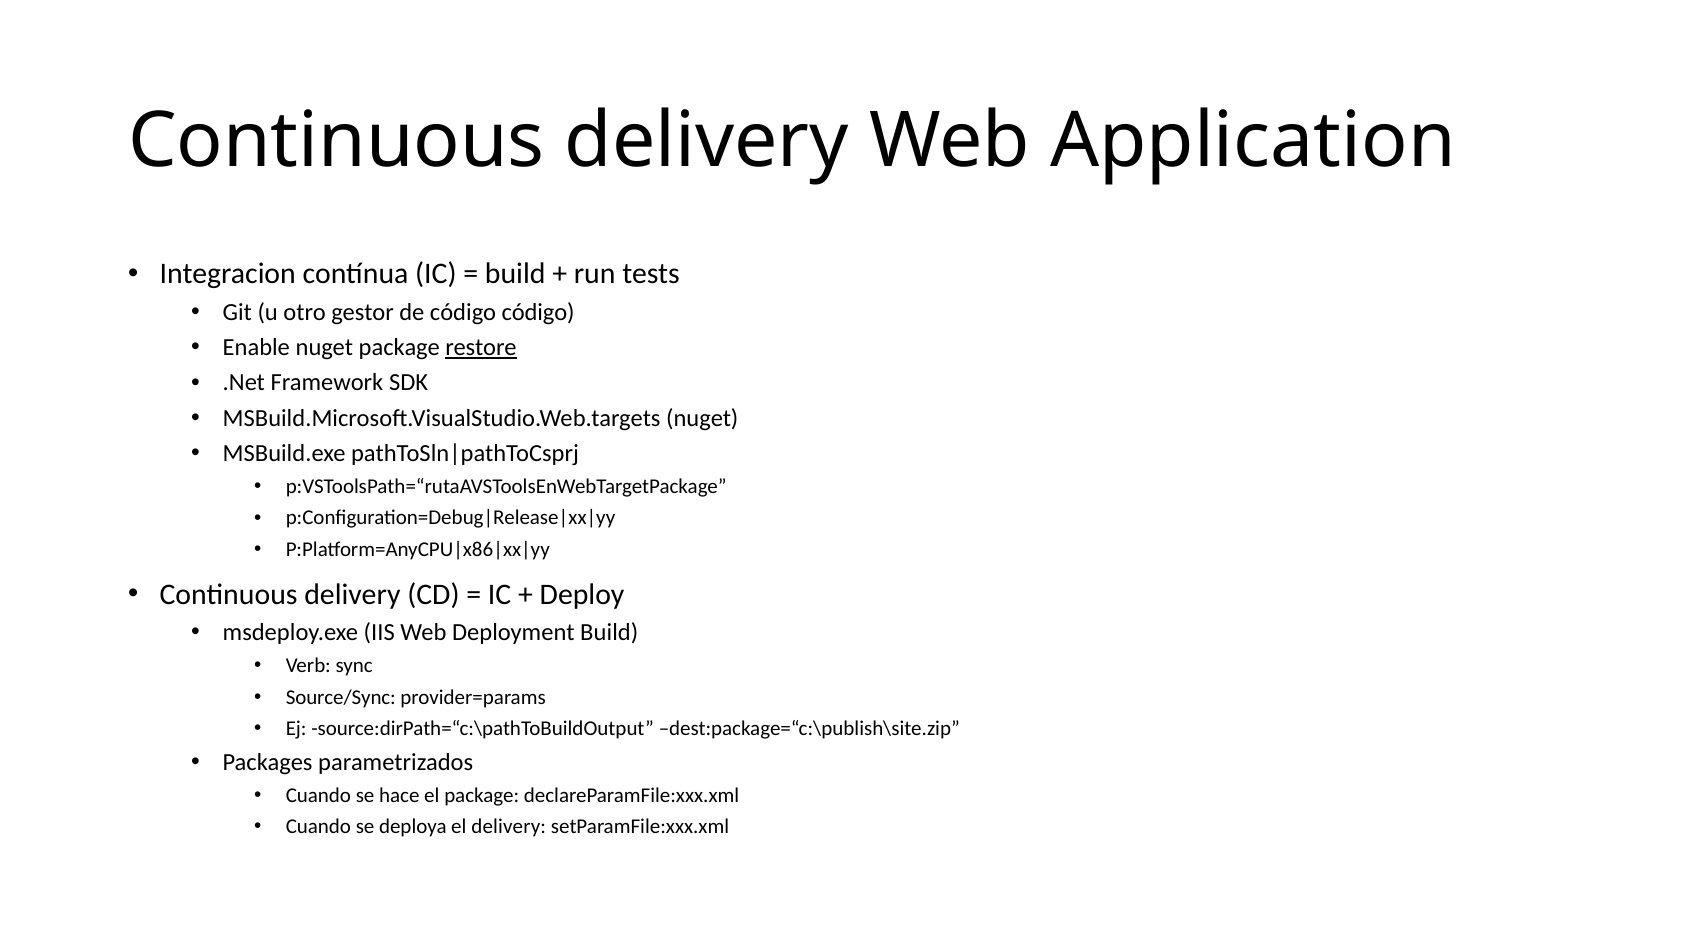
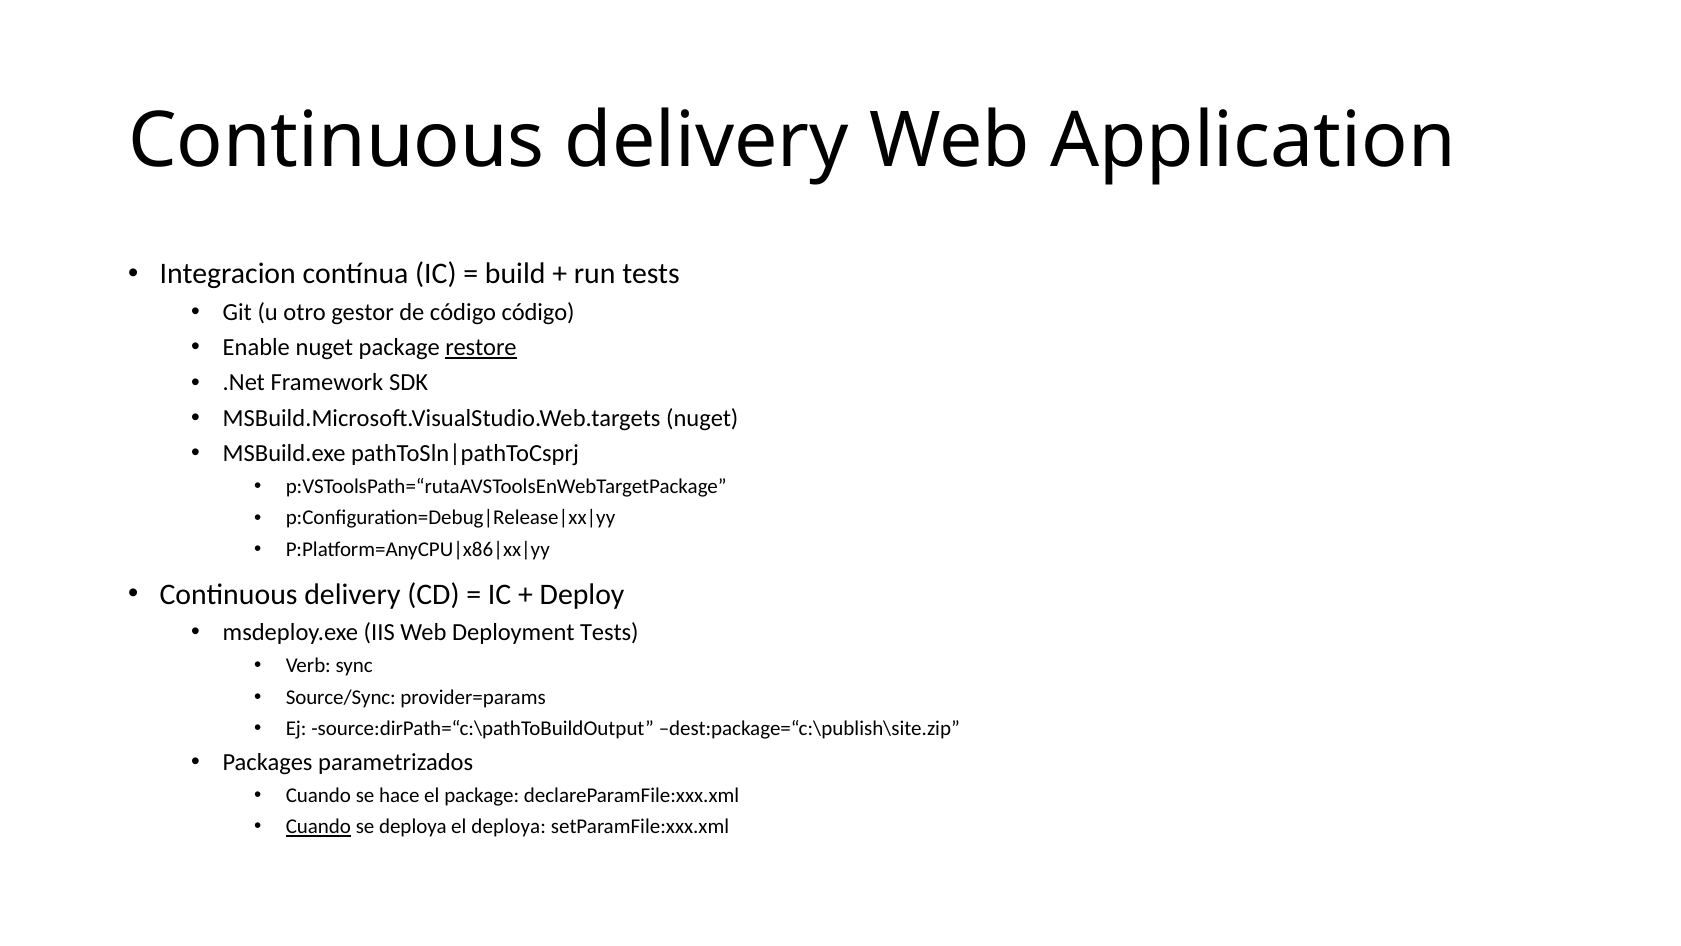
Deployment Build: Build -> Tests (609, 632)
Cuando underline: none -> present (318, 826)
el delivery: delivery -> deploya (509, 826)
